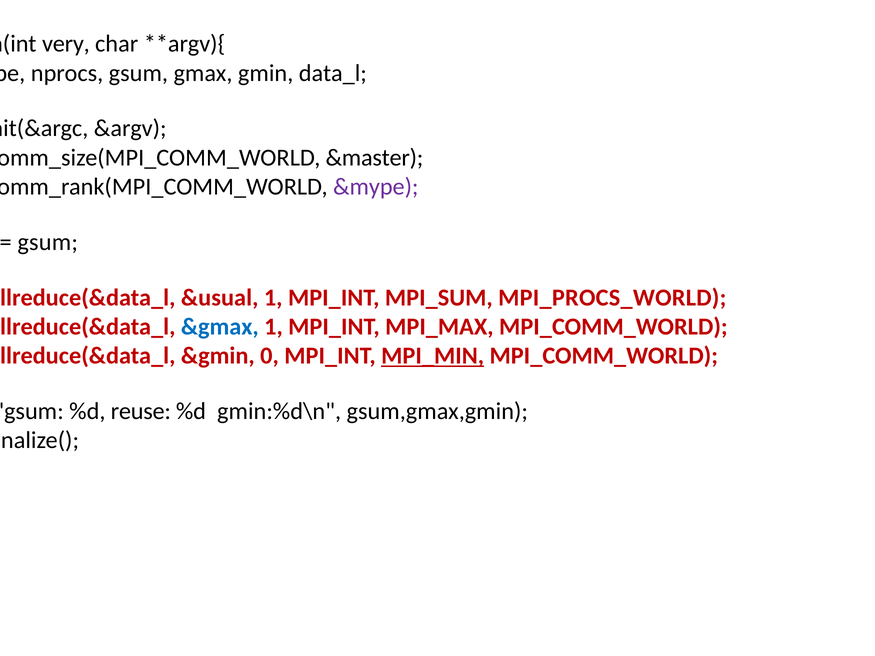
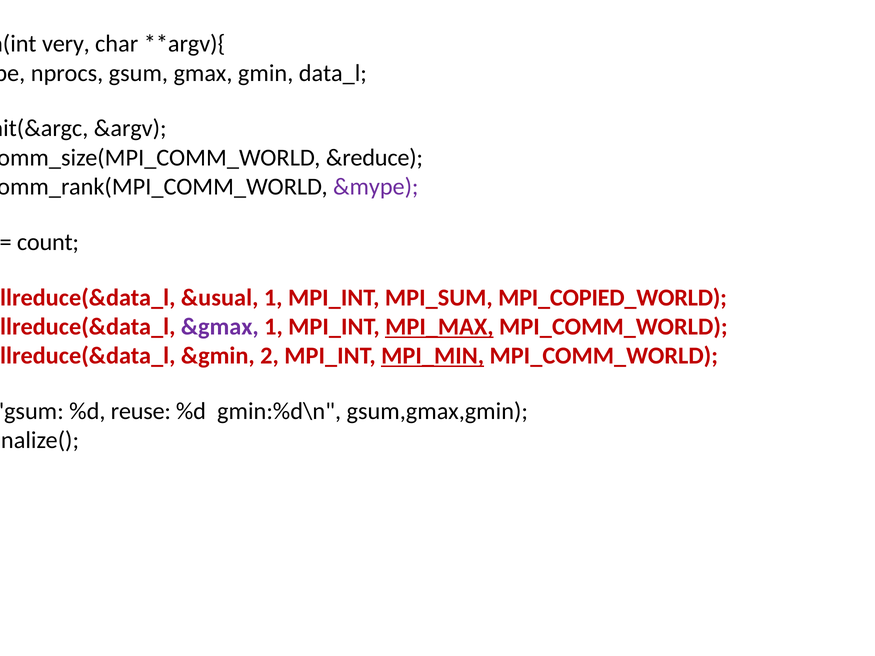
&master: &master -> &reduce (374, 158)
gsum: gsum -> count (48, 242)
MPI_PROCS_WORLD: MPI_PROCS_WORLD -> MPI_COPIED_WORLD (613, 298)
&gmax colour: blue -> purple (220, 327)
MPI_MAX underline: none -> present (439, 327)
0: 0 -> 2 (270, 356)
